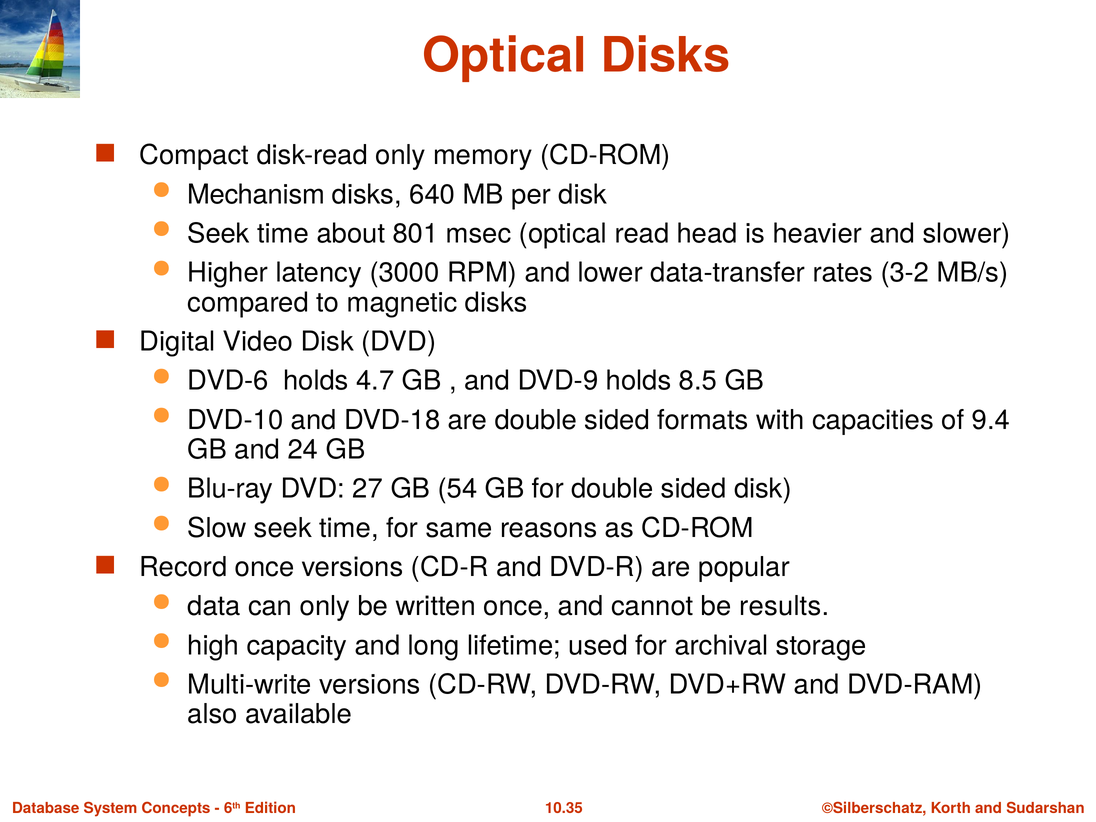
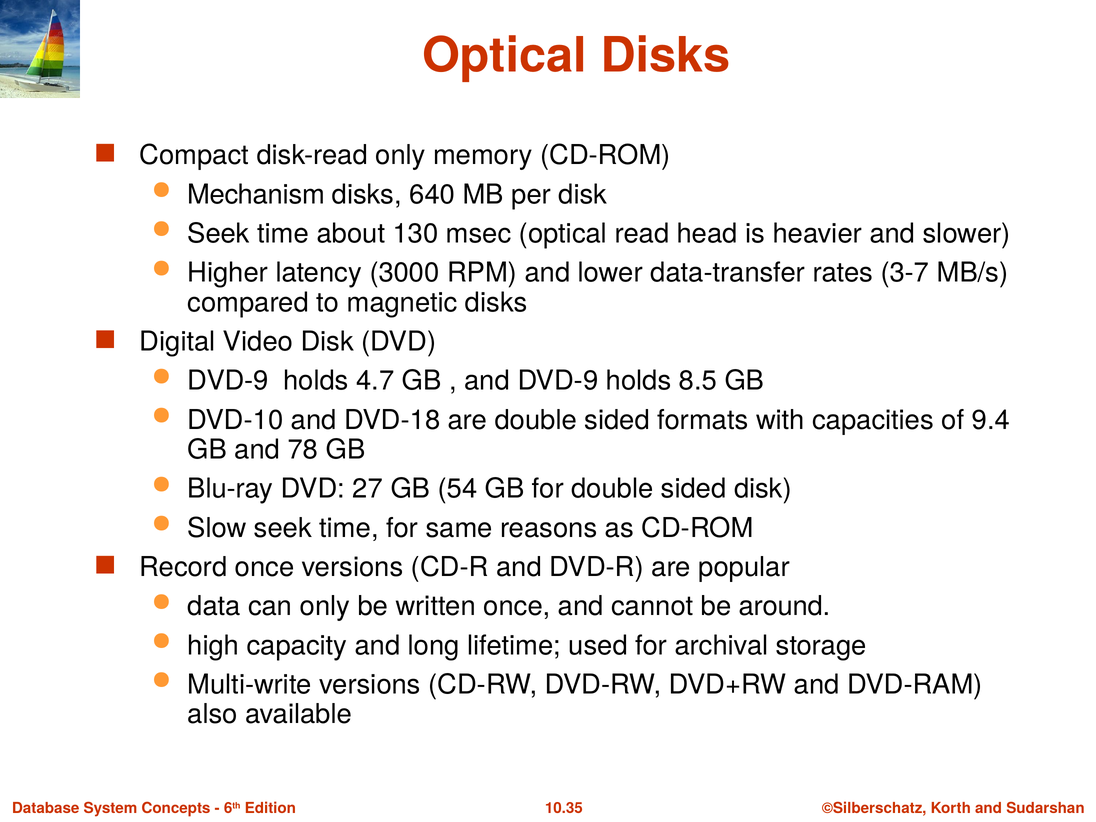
801: 801 -> 130 (416, 234)
3-2: 3-2 -> 3-7 (905, 273)
DVD-6: DVD-6 -> DVD-9 (228, 381)
24: 24 -> 78 (303, 450)
results: results -> around (785, 606)
